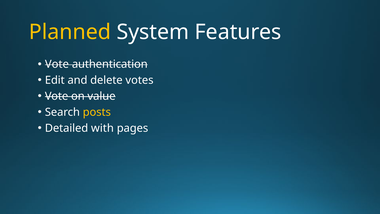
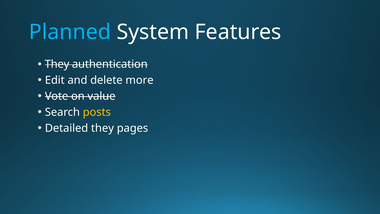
Planned colour: yellow -> light blue (70, 32)
Vote: Vote -> They (57, 64)
votes: votes -> more (139, 80)
Detailed with: with -> they (102, 128)
